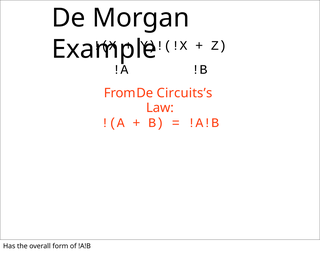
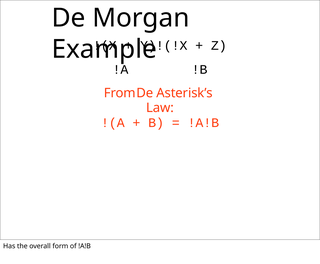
Circuits’s: Circuits’s -> Asterisk’s (185, 93)
